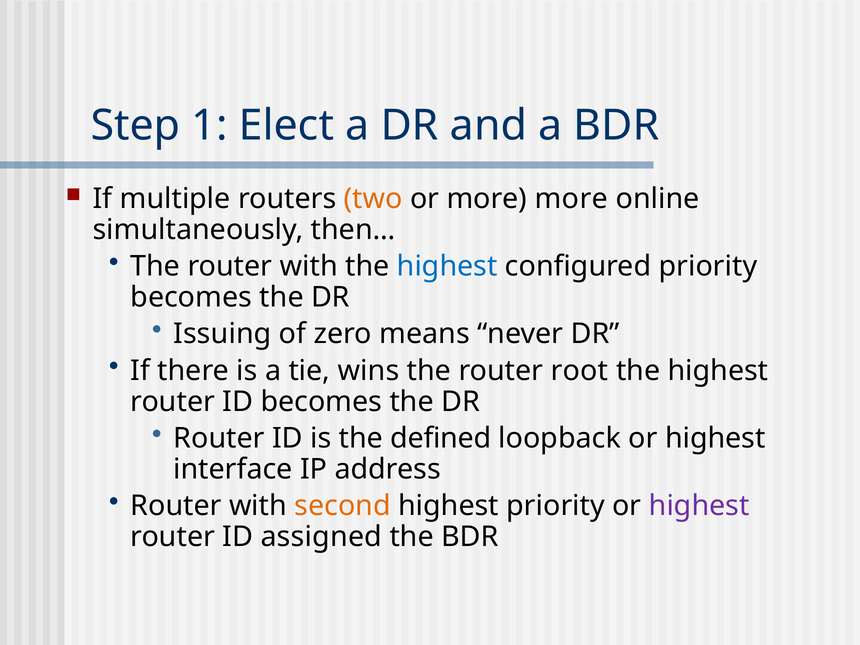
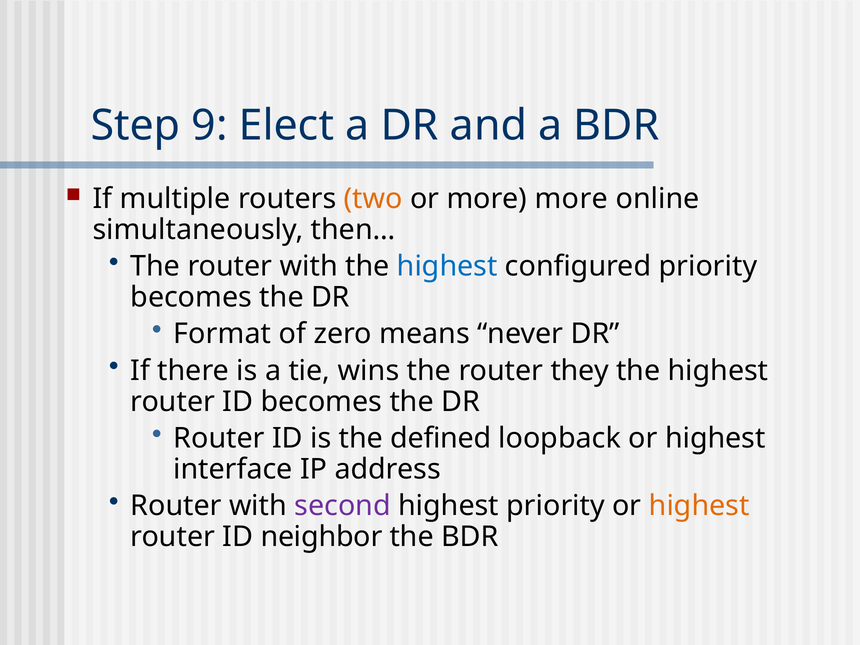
1: 1 -> 9 (209, 126)
Issuing: Issuing -> Format (222, 334)
root: root -> they (580, 371)
second colour: orange -> purple (343, 506)
highest colour: purple -> orange (699, 506)
assigned: assigned -> neighbor (322, 537)
